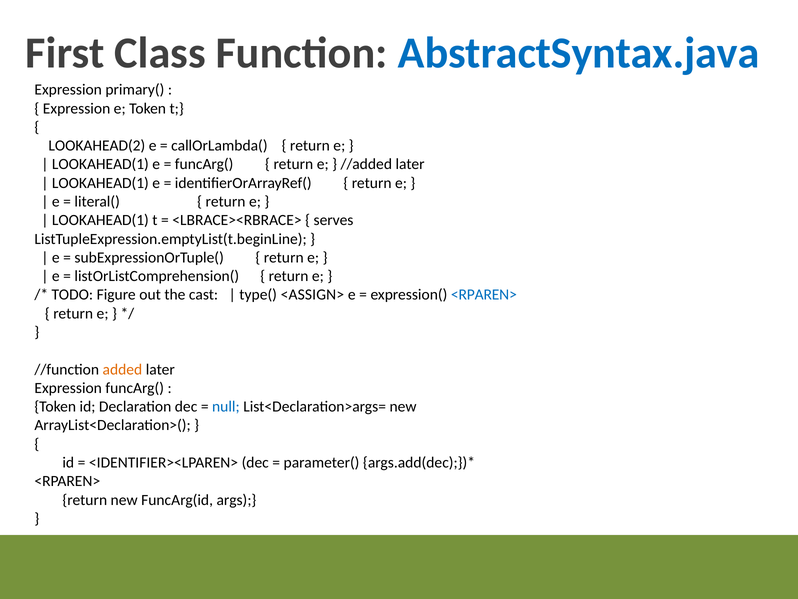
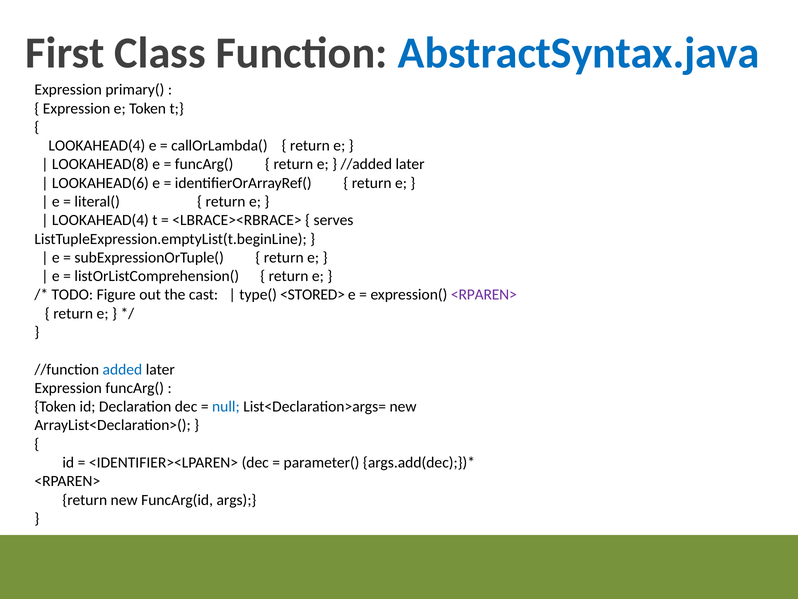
LOOKAHEAD(2: LOOKAHEAD(2 -> LOOKAHEAD(4 (97, 146)
LOOKAHEAD(1: LOOKAHEAD(1 -> LOOKAHEAD(8 (100, 164)
LOOKAHEAD(1: LOOKAHEAD(1 -> LOOKAHEAD(6 (100, 183)
LOOKAHEAD(1: LOOKAHEAD(1 -> LOOKAHEAD(4 (100, 220)
<ASSIGN>: <ASSIGN> -> <STORED> (313, 295)
<RPAREN> colour: blue -> purple (484, 295)
added colour: orange -> blue (122, 369)
